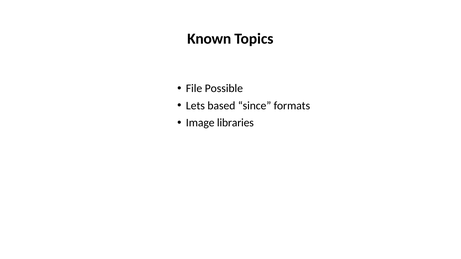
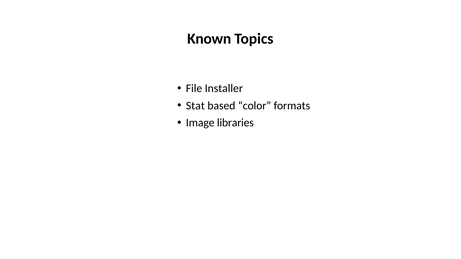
Possible: Possible -> Installer (224, 88)
Lets: Lets -> Stat (195, 106)
since: since -> color (255, 106)
